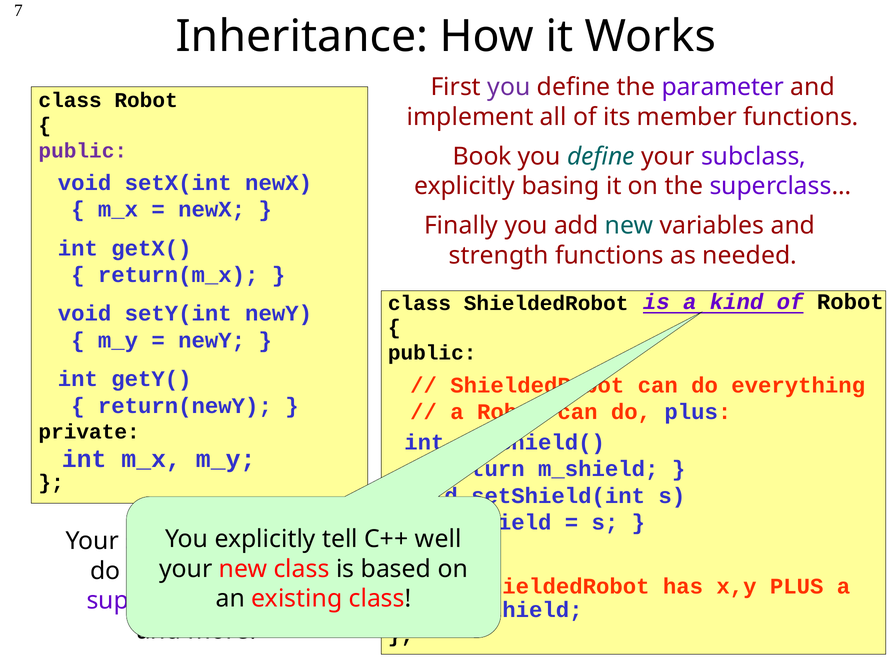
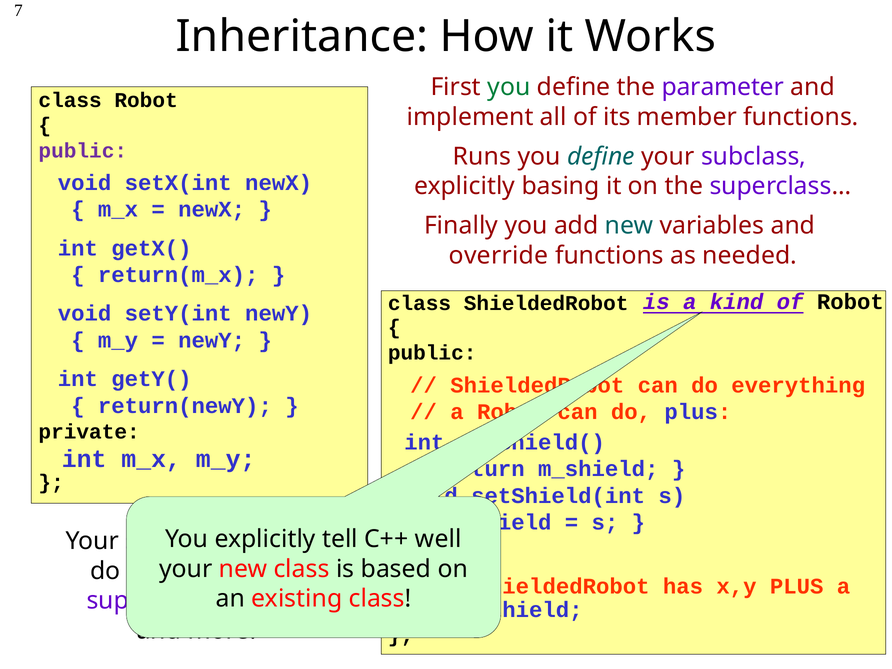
you colour: purple -> green (509, 87)
Book: Book -> Runs (482, 157)
strength: strength -> override (499, 255)
